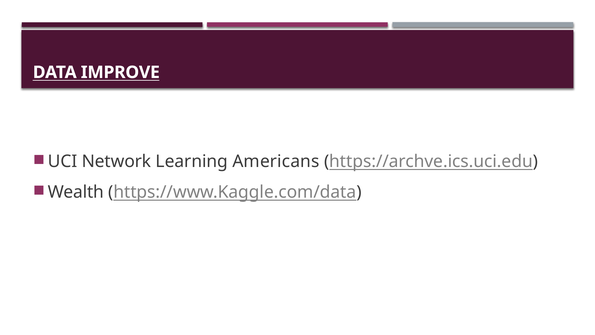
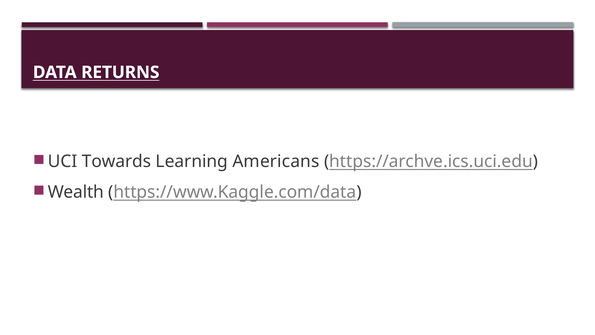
IMPROVE: IMPROVE -> RETURNS (120, 72)
Network: Network -> Towards (116, 161)
